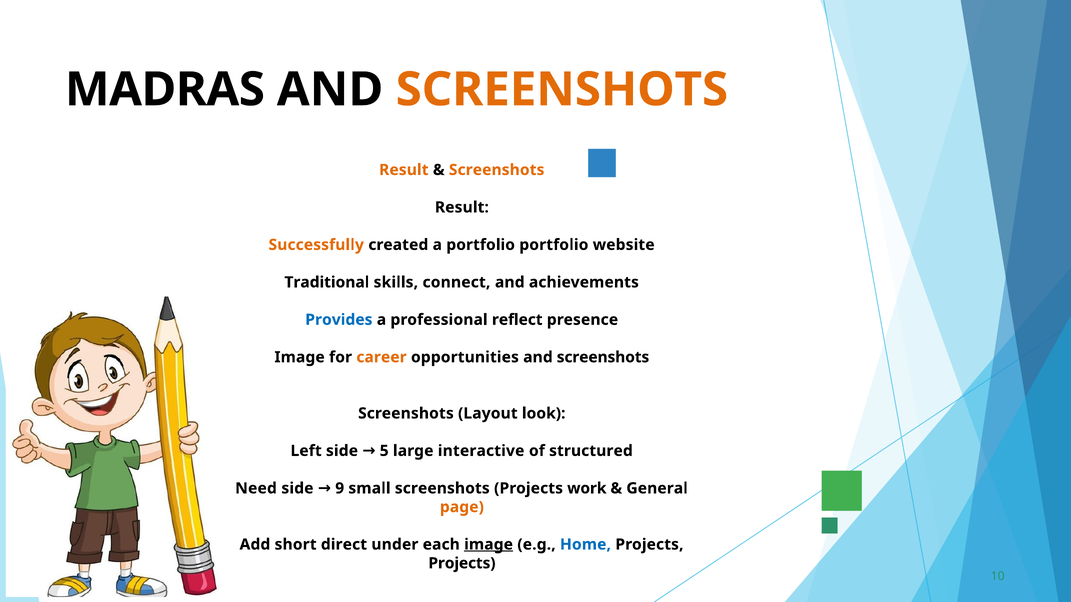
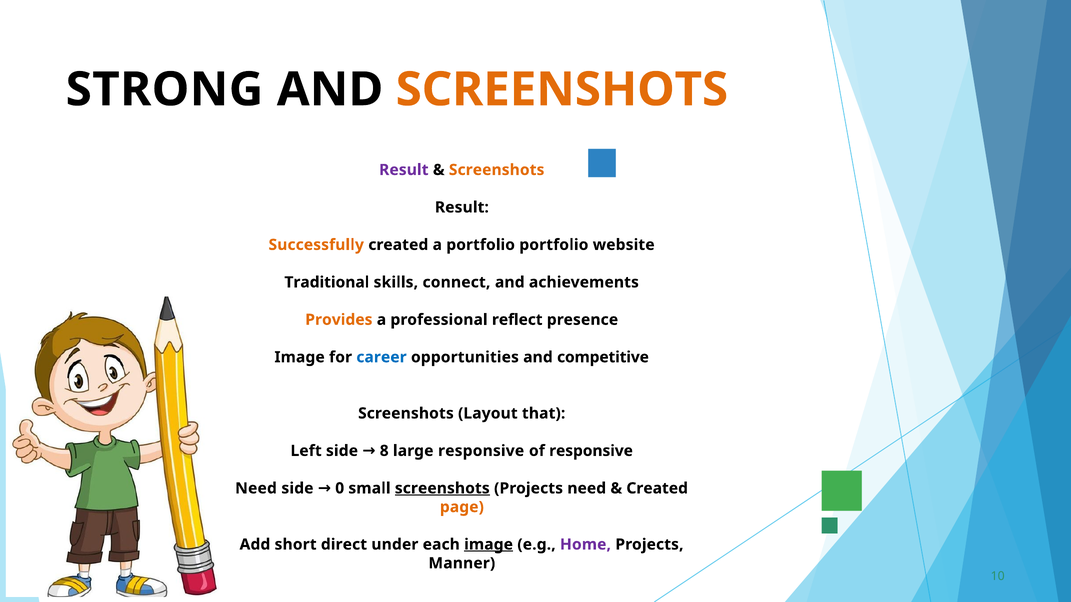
MADRAS: MADRAS -> STRONG (164, 90)
Result colour: orange -> purple (404, 170)
Provides colour: blue -> orange (339, 320)
career colour: orange -> blue (381, 357)
opportunities and screenshots: screenshots -> competitive (603, 357)
look: look -> that (544, 414)
5: 5 -> 8 (384, 451)
large interactive: interactive -> responsive (481, 451)
of structured: structured -> responsive (591, 451)
9: 9 -> 0 (340, 489)
screenshots underline: none -> present (442, 489)
Projects work: work -> need (587, 489)
General: General -> Created (657, 489)
Home colour: blue -> purple (585, 545)
Projects: Projects -> Manner (462, 564)
